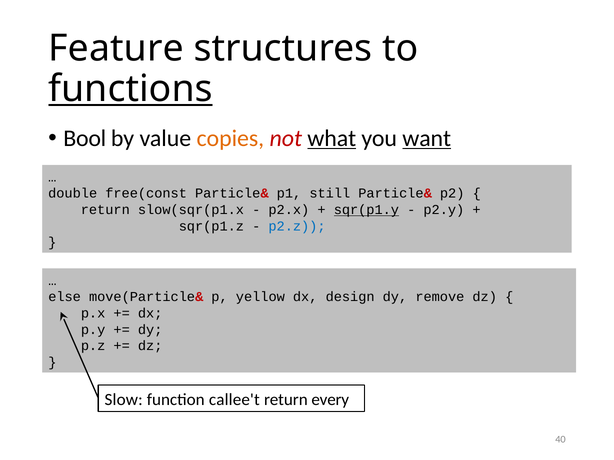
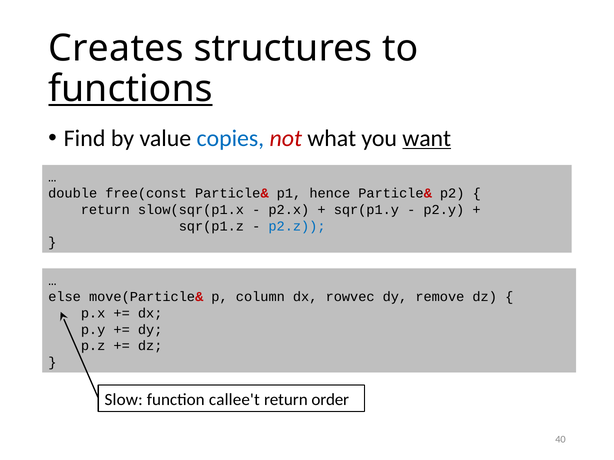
Feature: Feature -> Creates (116, 49)
Bool: Bool -> Find (85, 138)
copies colour: orange -> blue (230, 138)
what underline: present -> none (332, 138)
still: still -> hence (330, 194)
sqr(p1.y underline: present -> none (366, 210)
yellow: yellow -> column (260, 297)
design: design -> rowvec (350, 297)
every: every -> order (330, 400)
